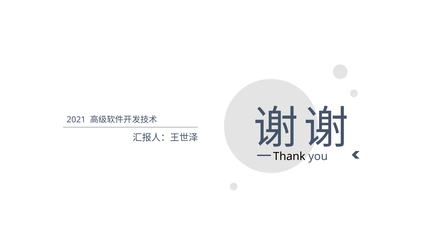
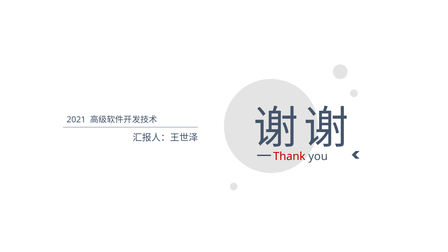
Thank colour: black -> red (289, 156)
